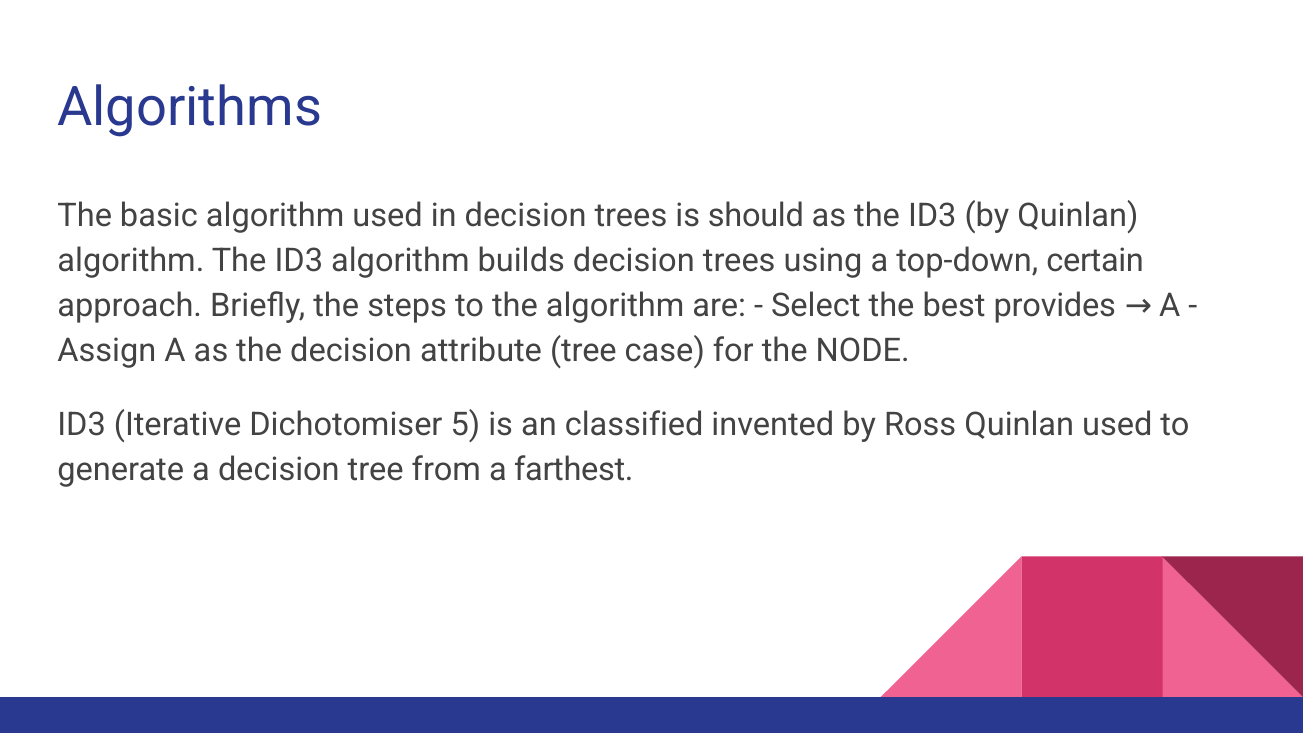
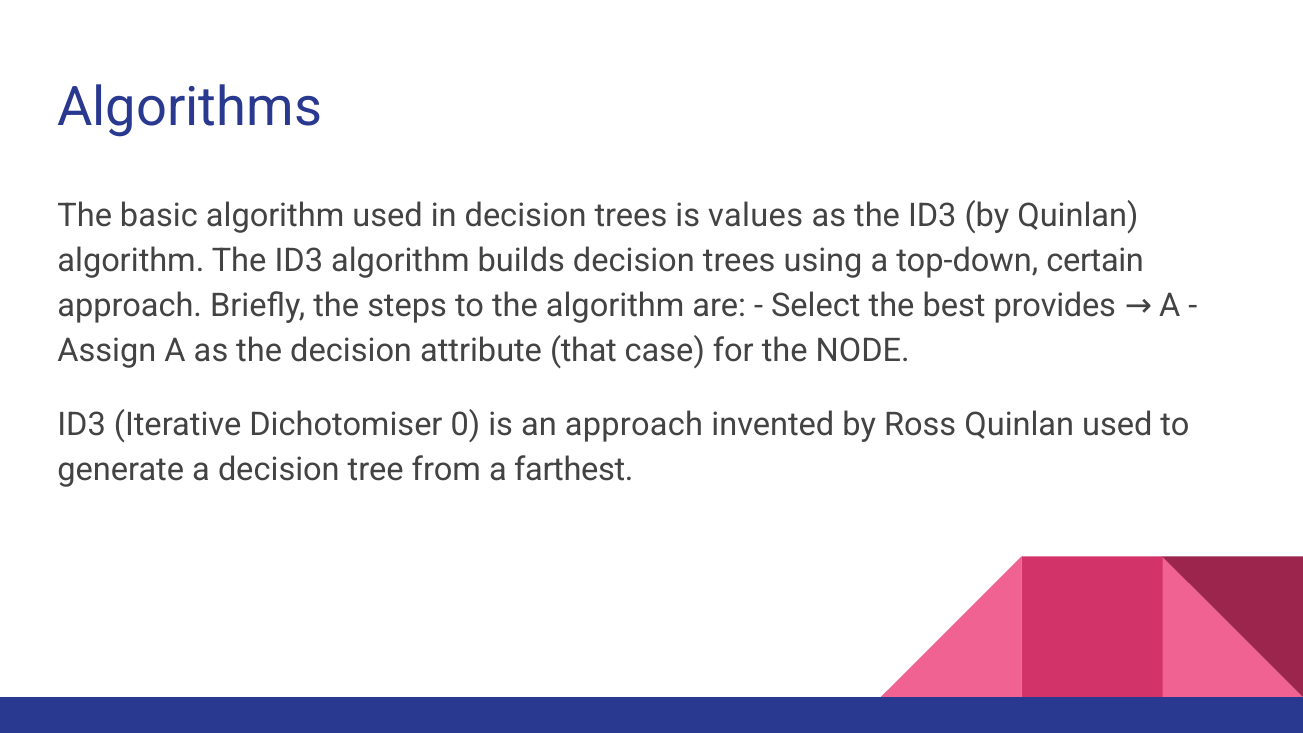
should: should -> values (756, 216)
attribute tree: tree -> that (583, 351)
5: 5 -> 0 (465, 425)
an classified: classified -> approach (634, 425)
